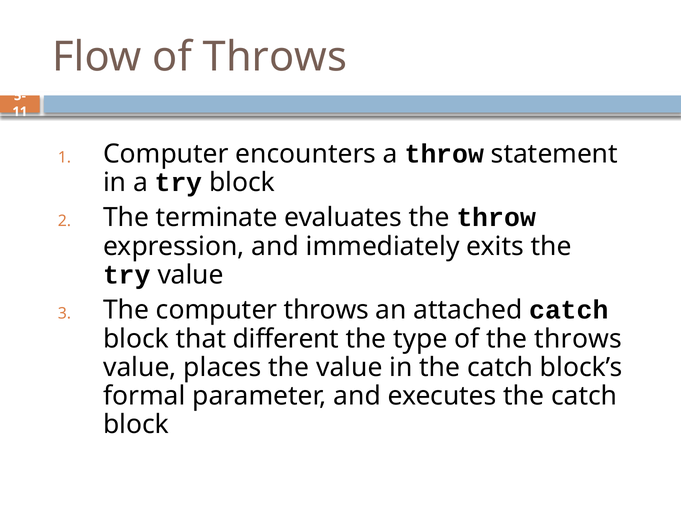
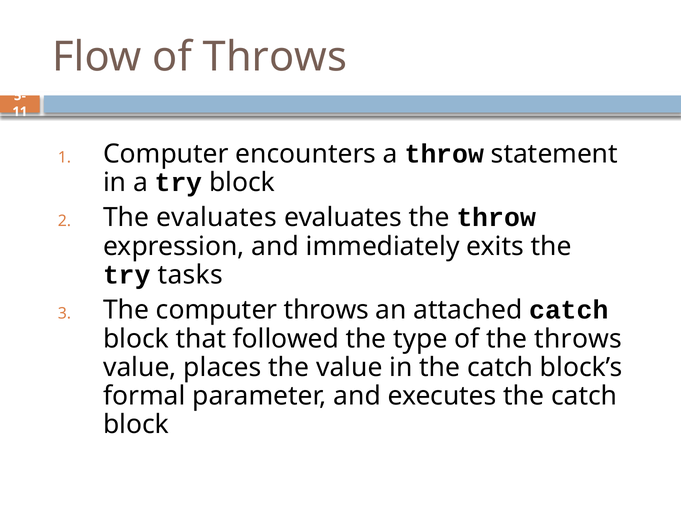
The terminate: terminate -> evaluates (217, 218)
try value: value -> tasks (190, 275)
different: different -> followed (286, 339)
